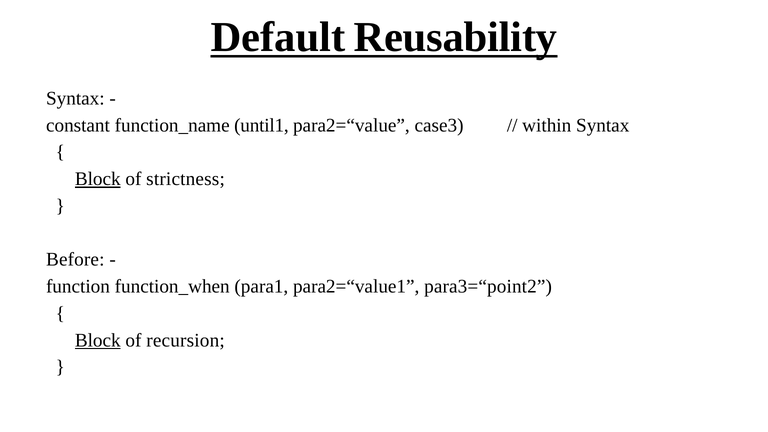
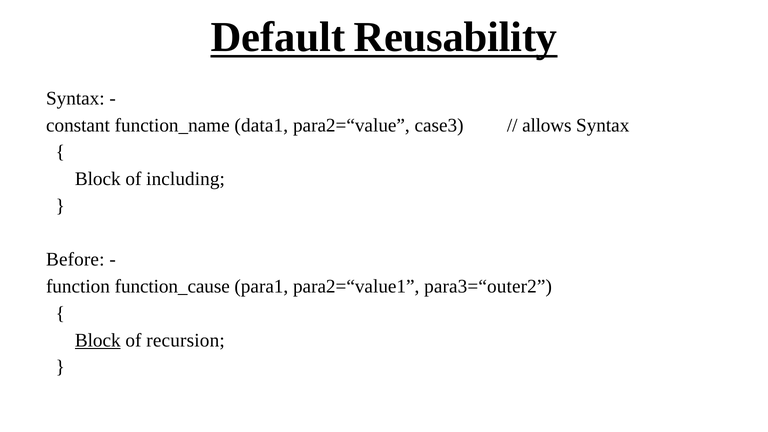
until1: until1 -> data1 (261, 125)
within: within -> allows (547, 125)
Block underline: present -> none (98, 179)
strictness: strictness -> including (186, 179)
function_when: function_when -> function_cause (172, 286)
para3=“point2: para3=“point2 -> para3=“outer2 (488, 286)
